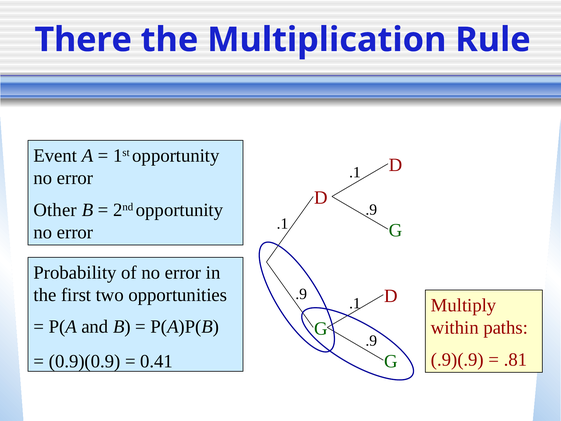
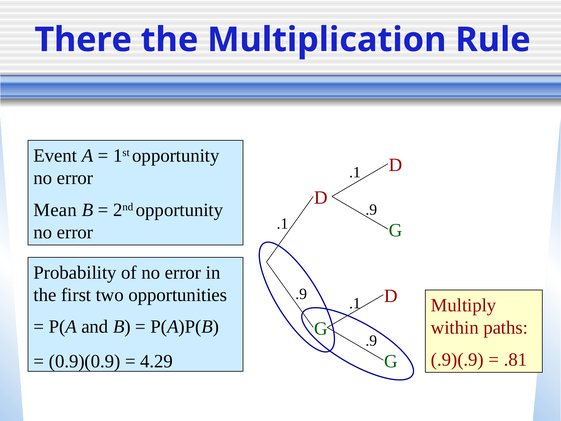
Other: Other -> Mean (55, 210)
0.41: 0.41 -> 4.29 (157, 361)
